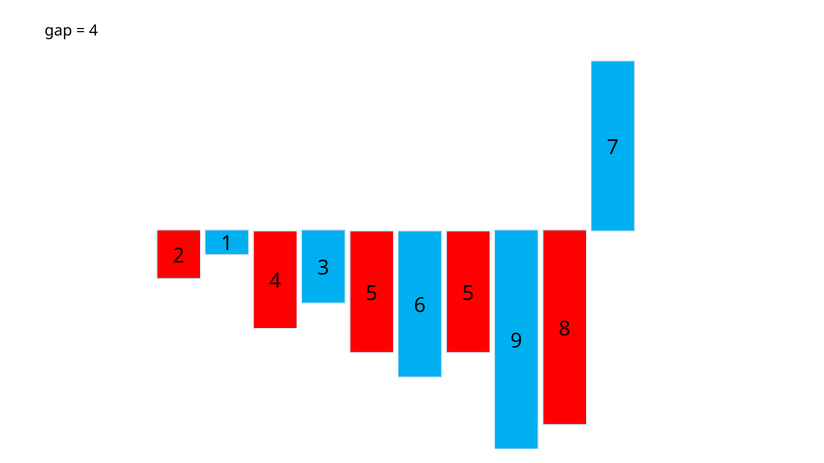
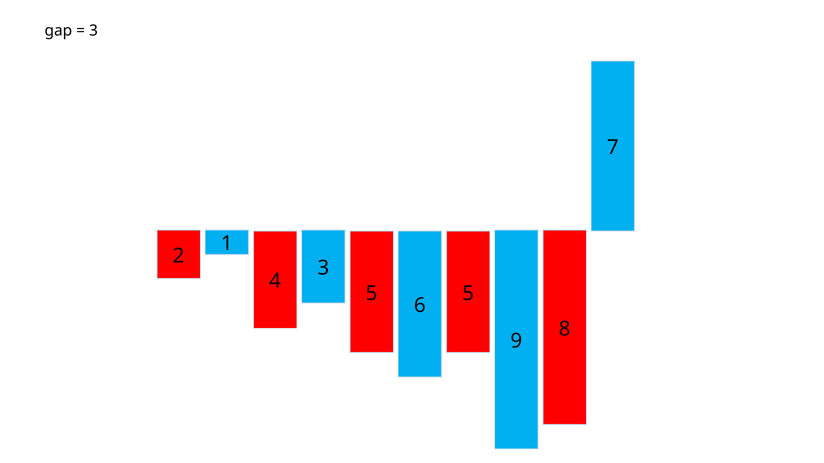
4: 4 -> 3 (93, 31)
